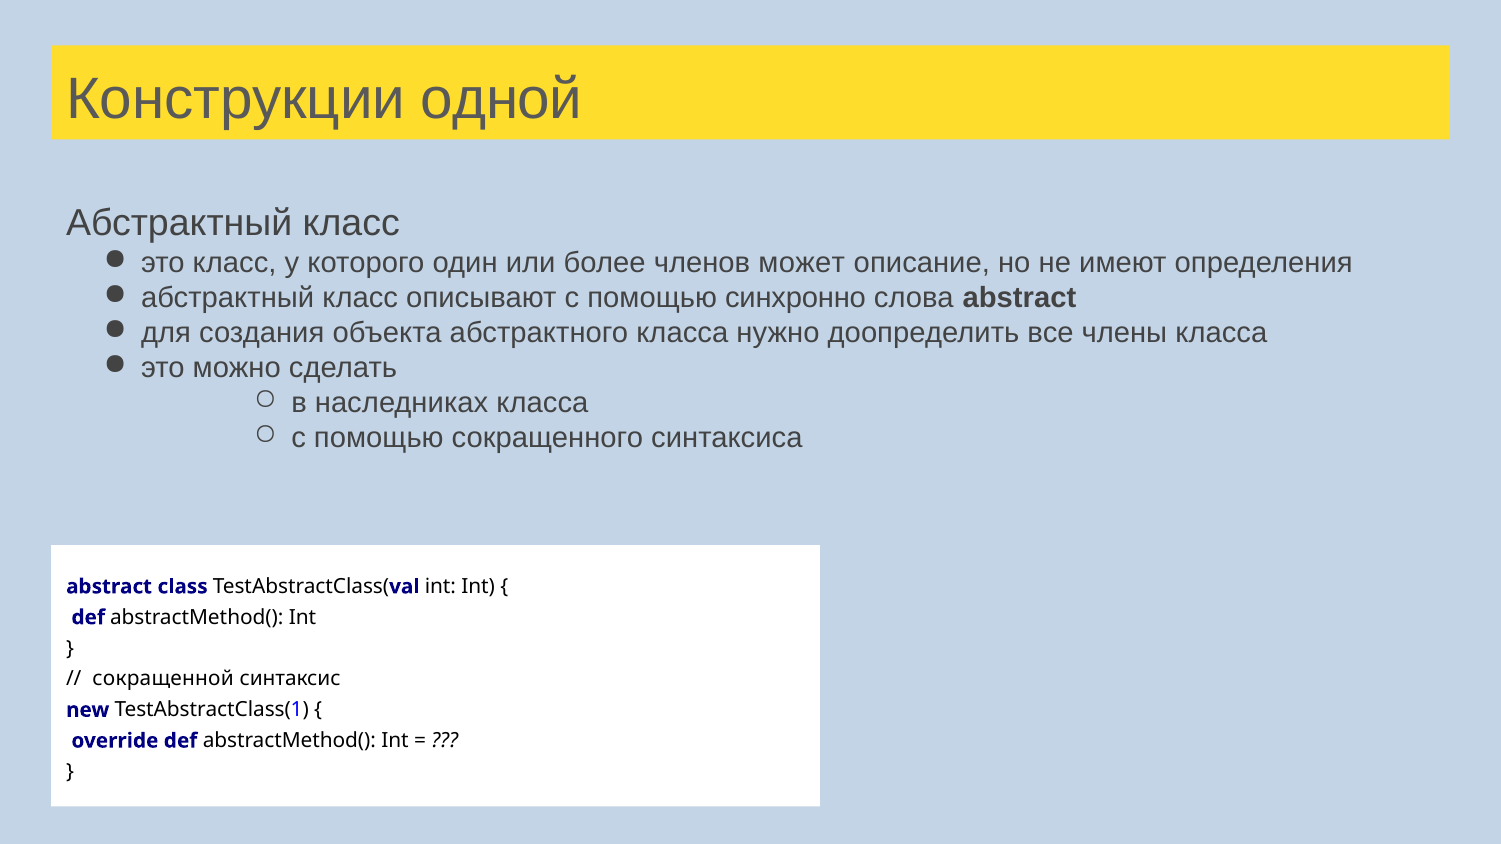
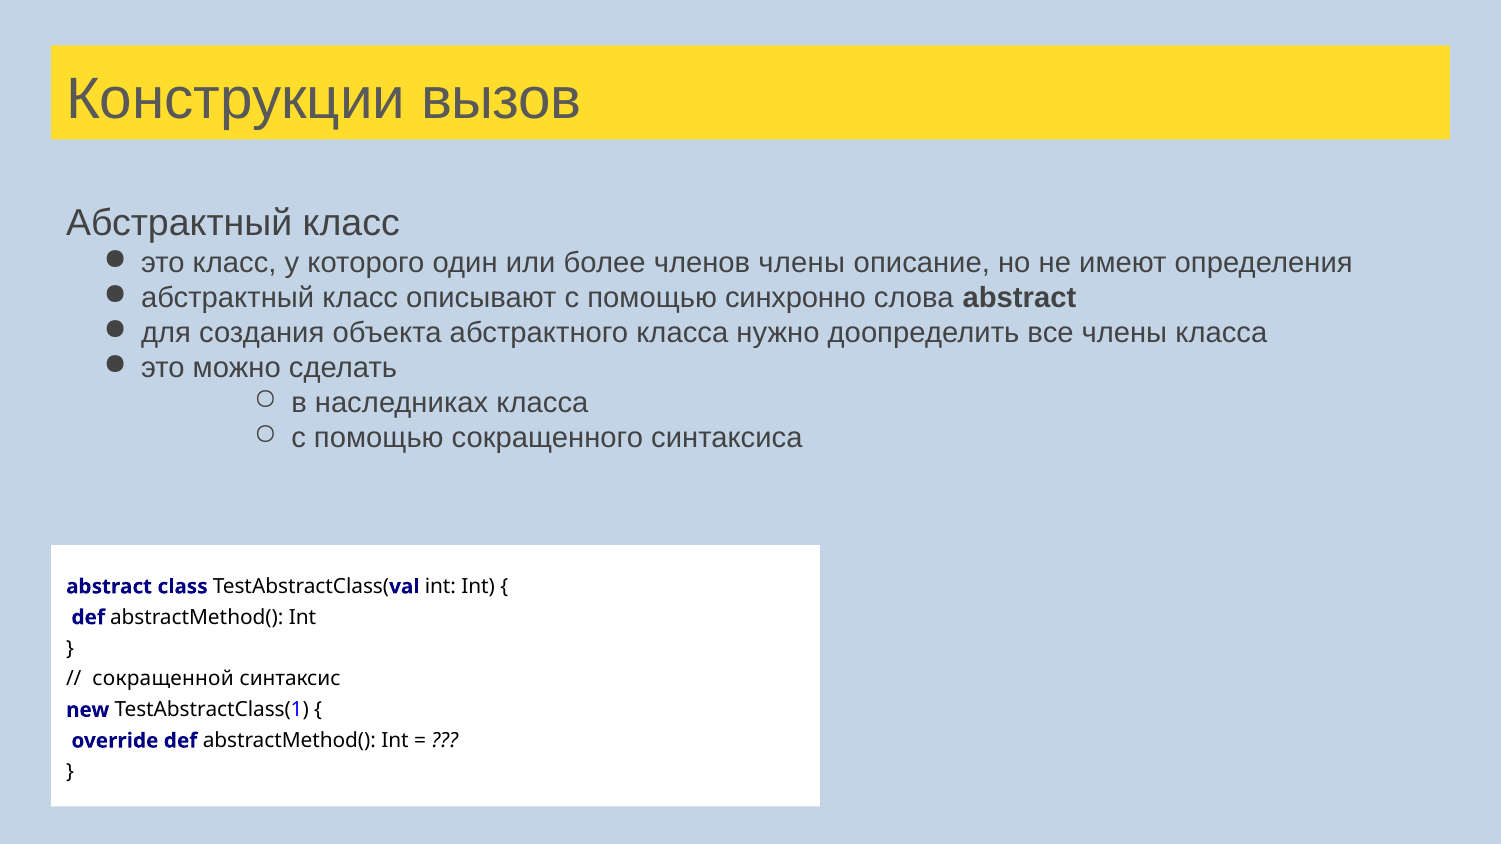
одной: одной -> вызов (501, 100)
членов может: может -> члены (802, 263)
